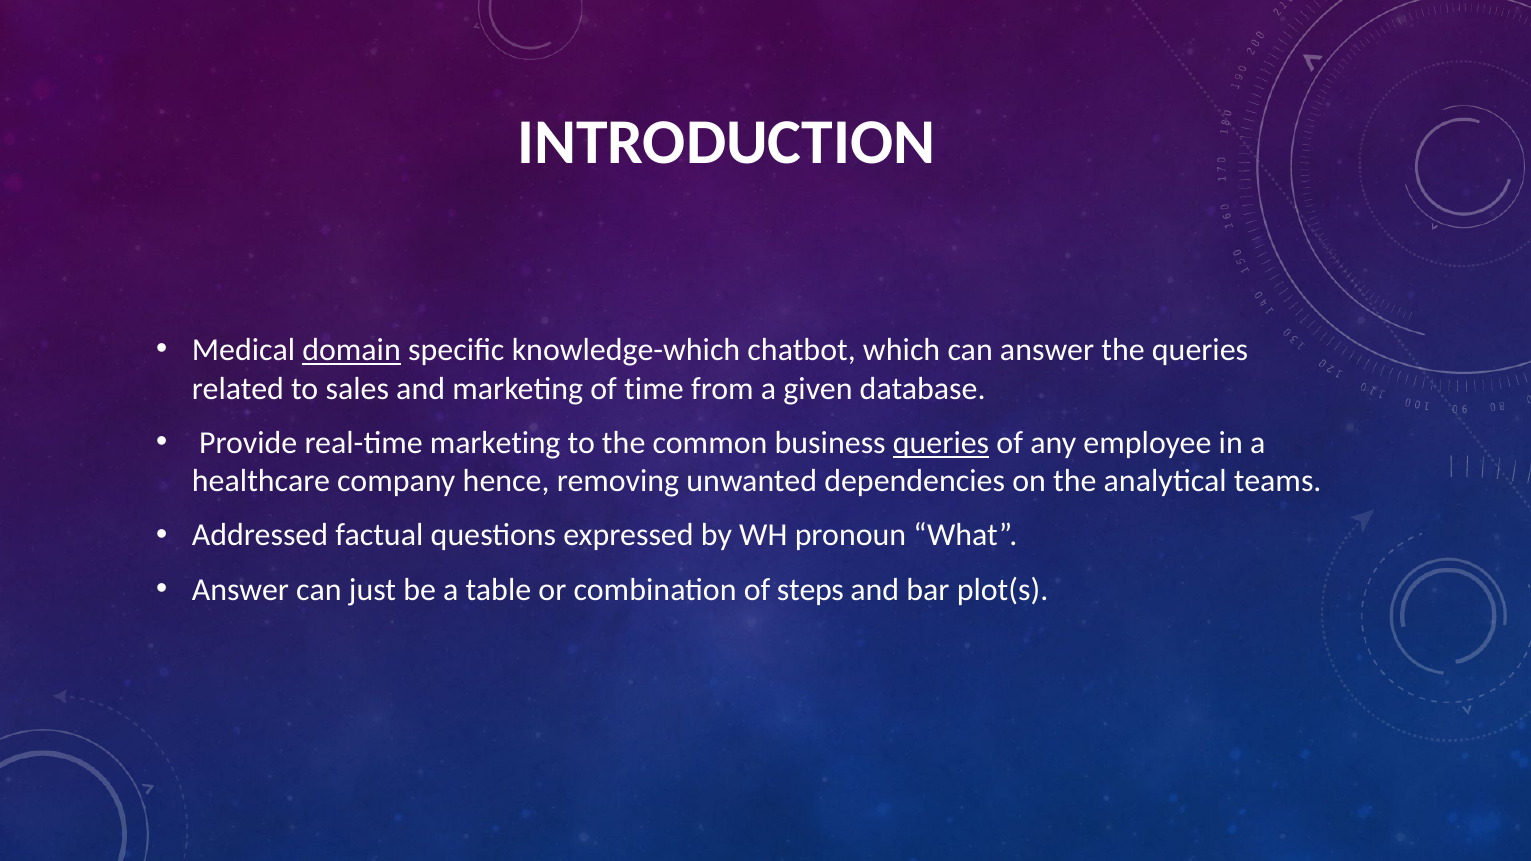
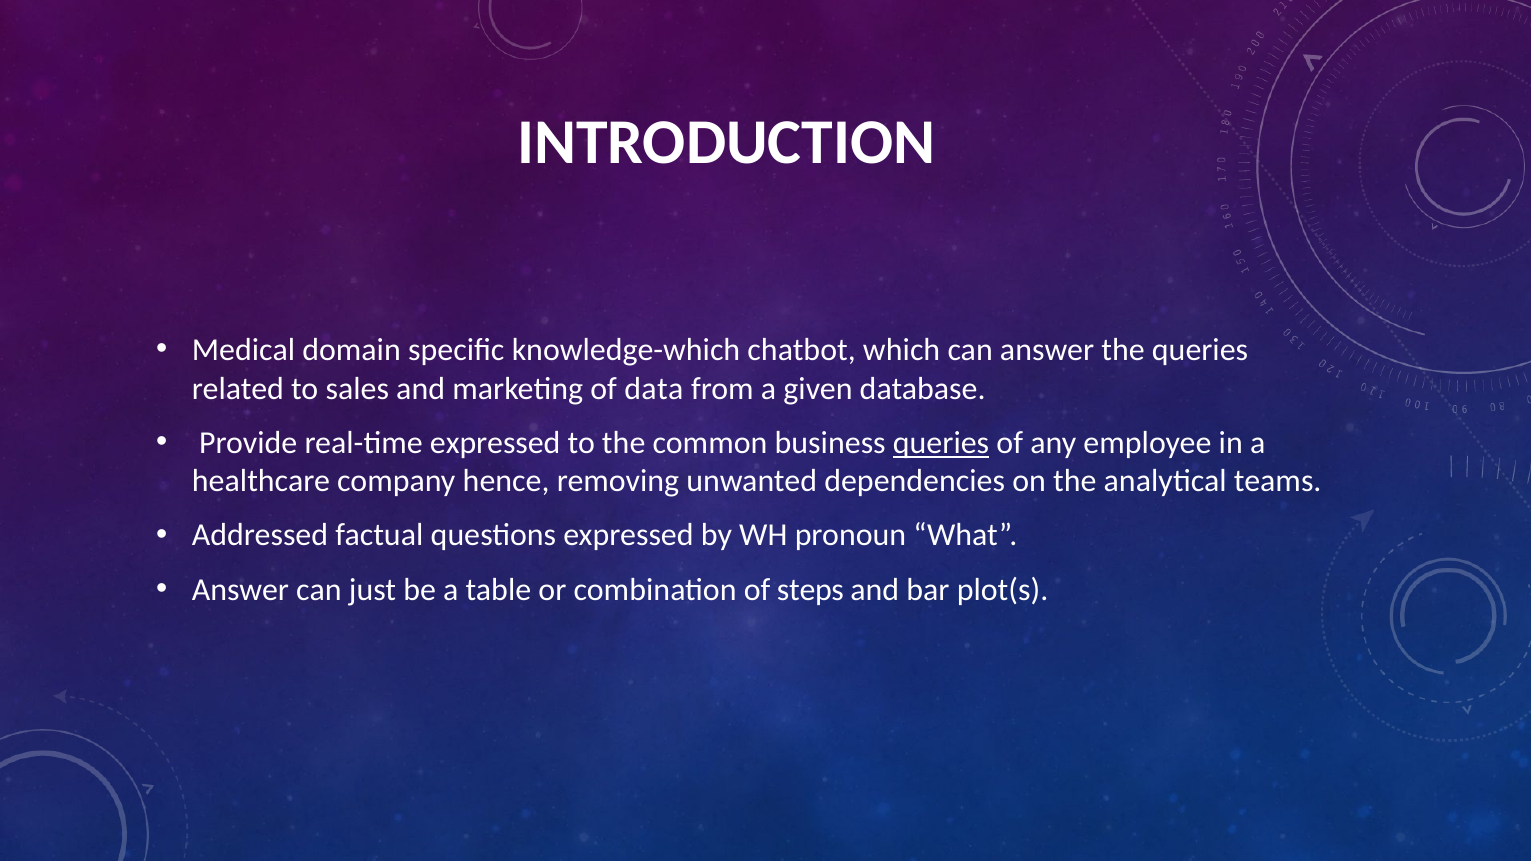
domain underline: present -> none (352, 350)
time: time -> data (654, 389)
real-time marketing: marketing -> expressed (495, 443)
